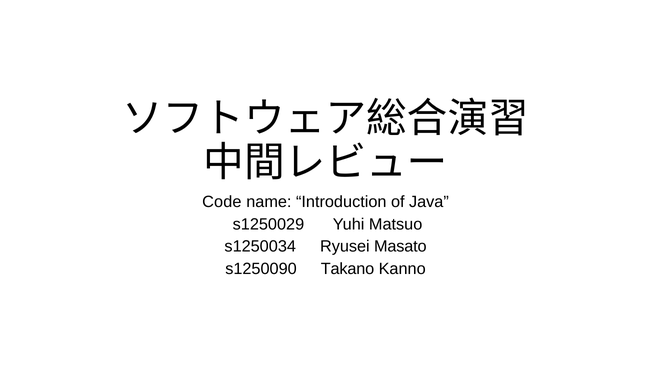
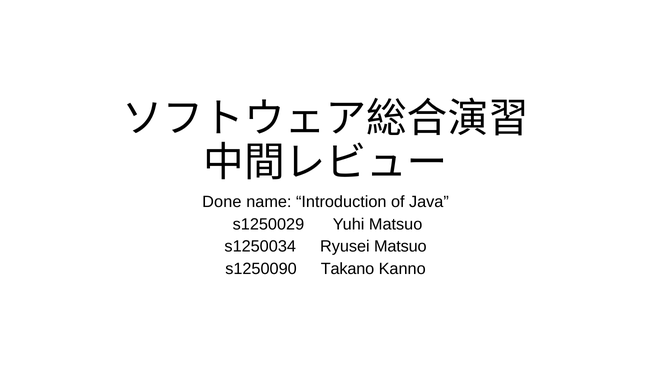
Code: Code -> Done (222, 202)
Ryusei Masato: Masato -> Matsuo (400, 247)
